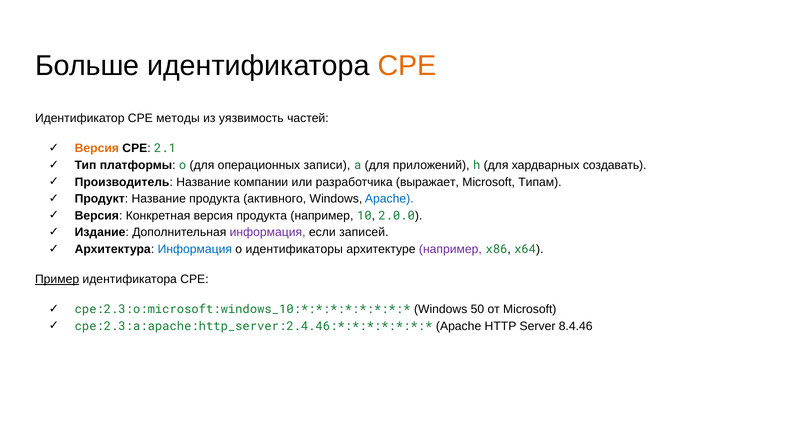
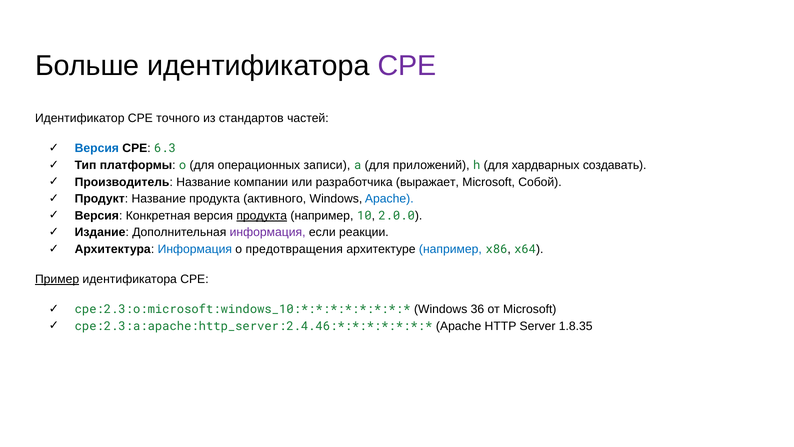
CPE colour: orange -> purple (407, 66)
методы: методы -> точного (178, 118)
уязвимость: уязвимость -> стандартов (251, 118)
Версия colour: orange -> blue (97, 148)
2.1: 2.1 -> 6.3 (165, 148)
Типам: Типам -> Собой (540, 182)
продукта underline: none -> present (262, 216)
записей: записей -> реакции (364, 232)
идентификаторы: идентификаторы -> предотвращения (294, 249)
например colour: purple -> blue (450, 249)
50: 50 -> 36 (477, 309)
8.4.46: 8.4.46 -> 1.8.35 (576, 326)
